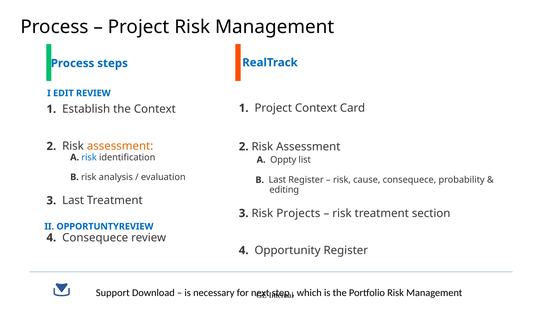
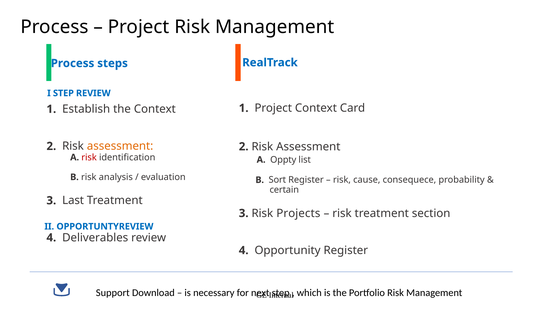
I EDIT: EDIT -> STEP (63, 93)
risk colour: blue -> red (89, 158)
B Last: Last -> Sort (277, 180)
editing: editing -> certain (284, 190)
4 Consequece: Consequece -> Deliverables (95, 238)
